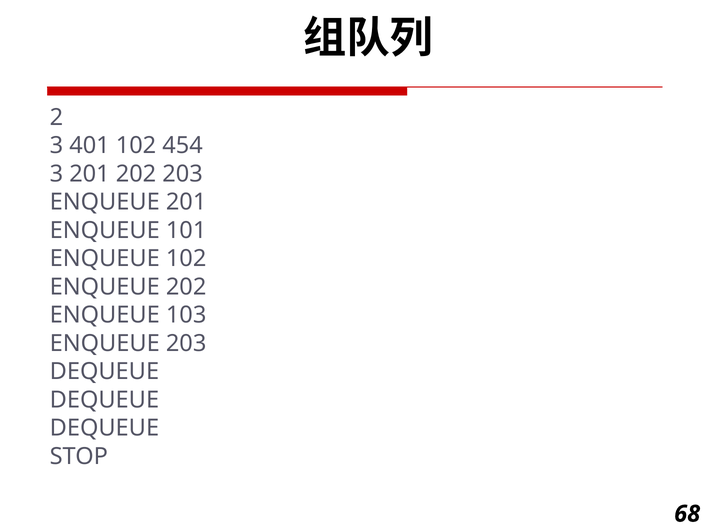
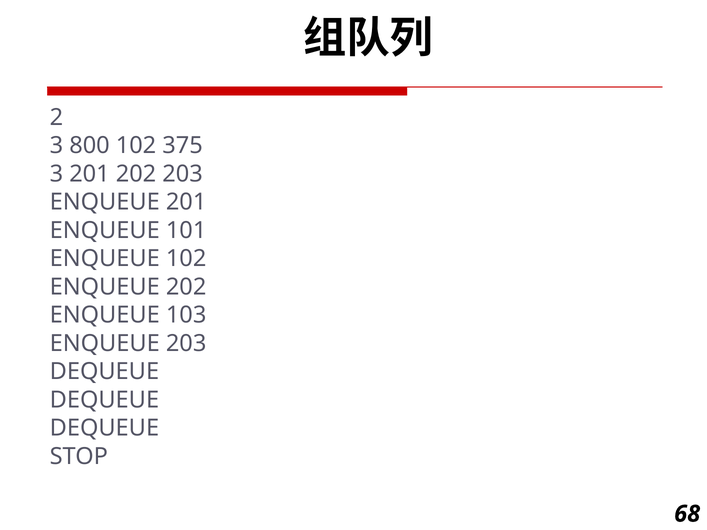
401: 401 -> 800 (90, 146)
454: 454 -> 375 (183, 146)
